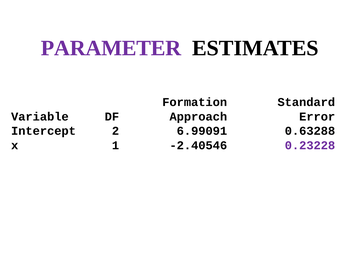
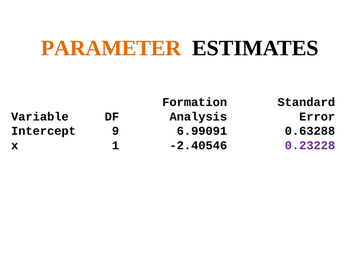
PARAMETER colour: purple -> orange (111, 48)
Approach: Approach -> Analysis (198, 117)
2: 2 -> 9 (116, 131)
